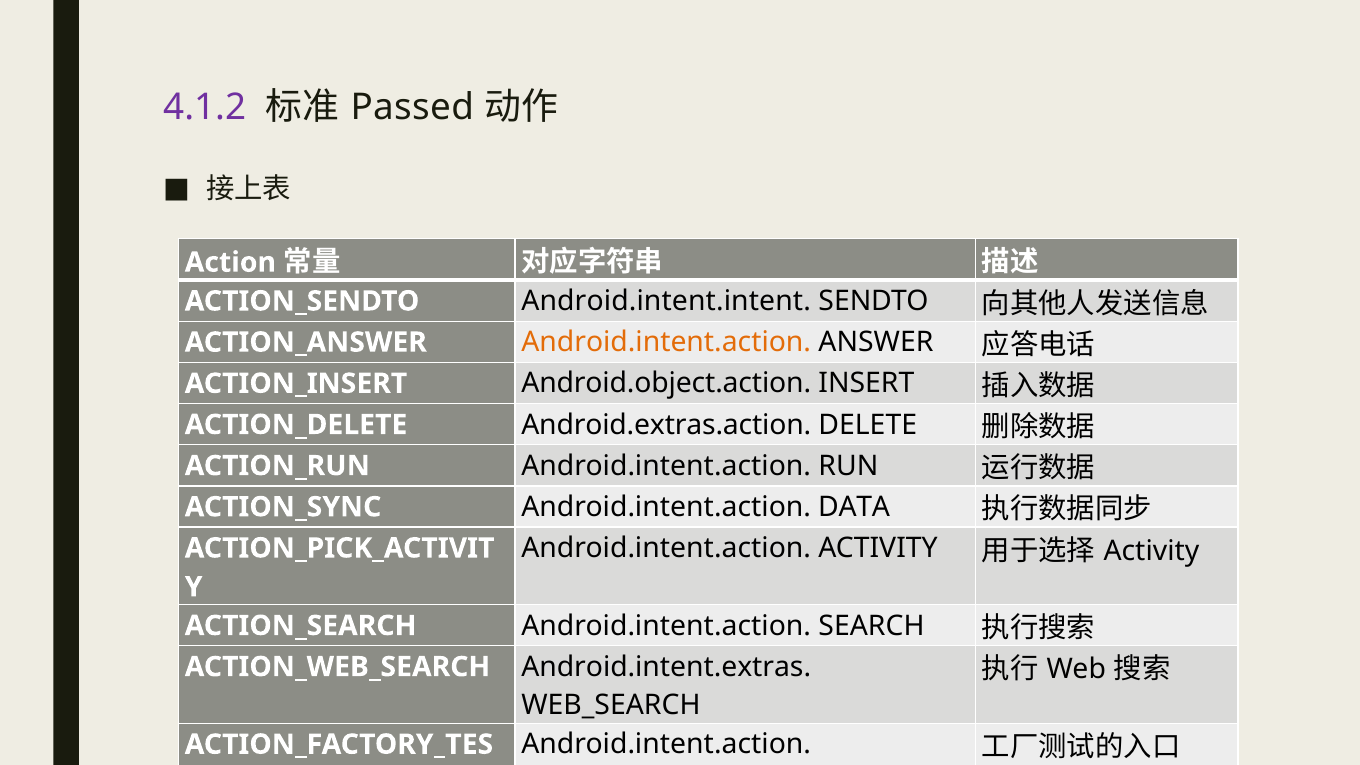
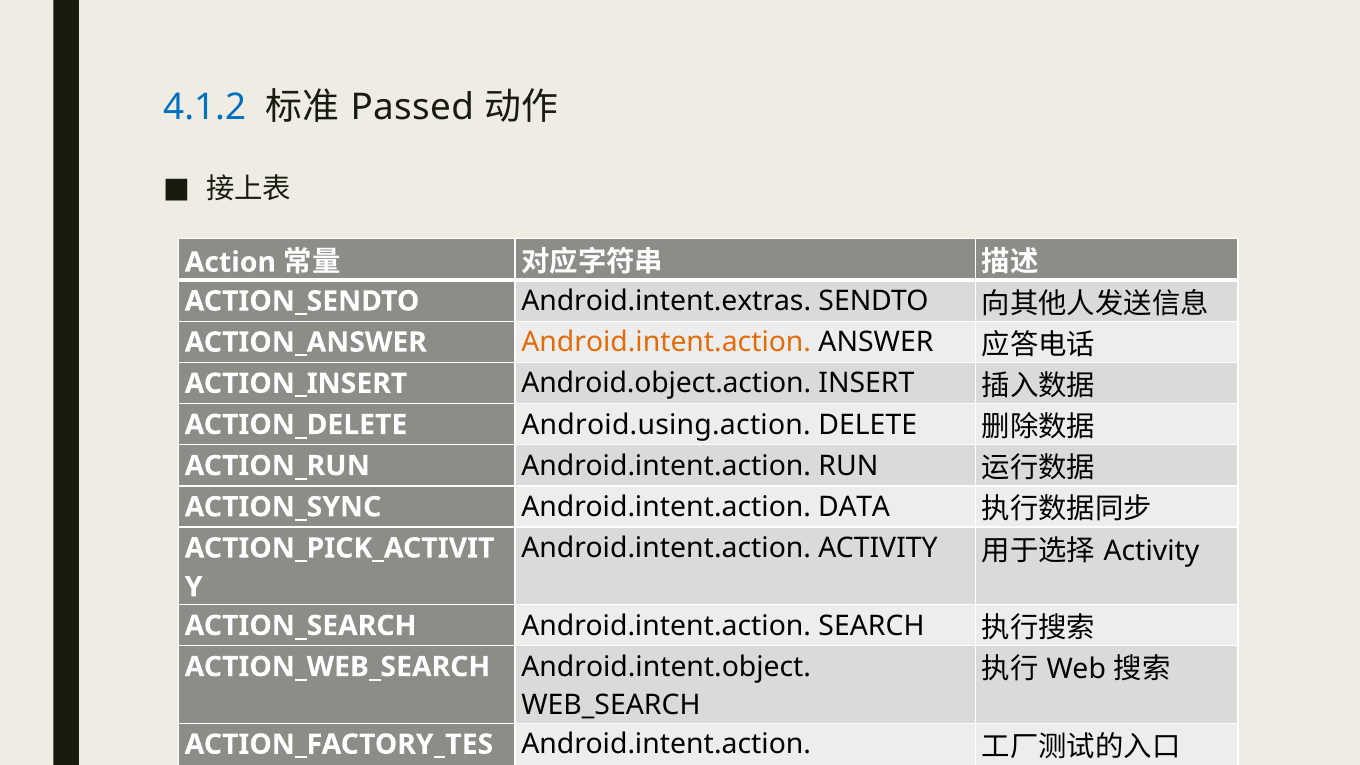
4.1.2 colour: purple -> blue (205, 108)
Android.intent.intent: Android.intent.intent -> Android.intent.extras (666, 301)
Android.extras.action: Android.extras.action -> Android.using.action (666, 425)
Android.intent.extras: Android.intent.extras -> Android.intent.object (666, 667)
